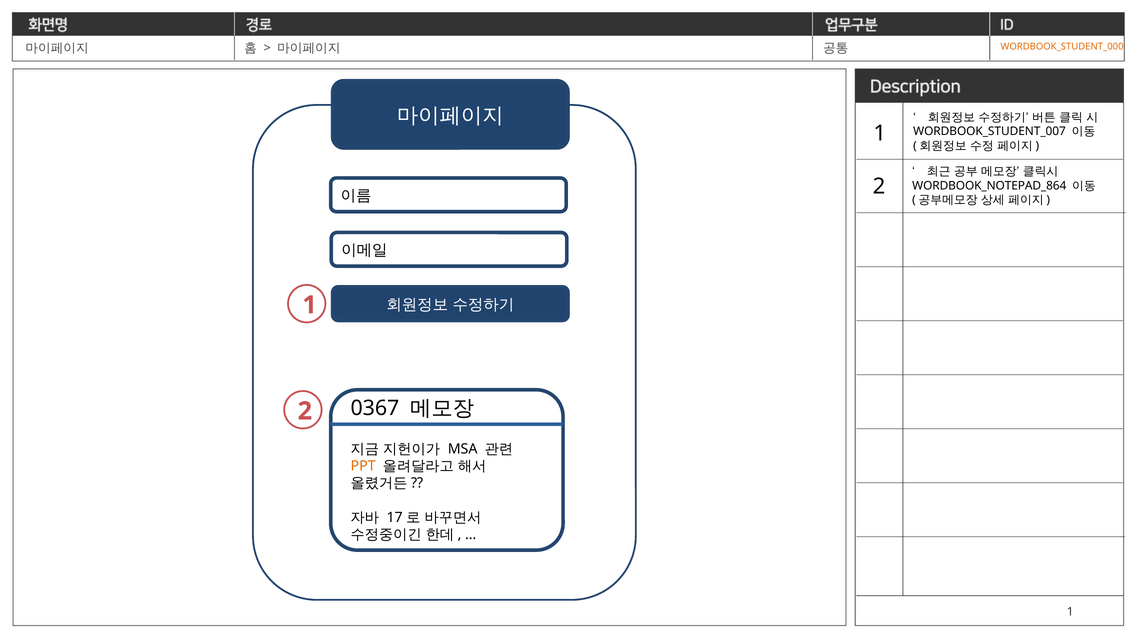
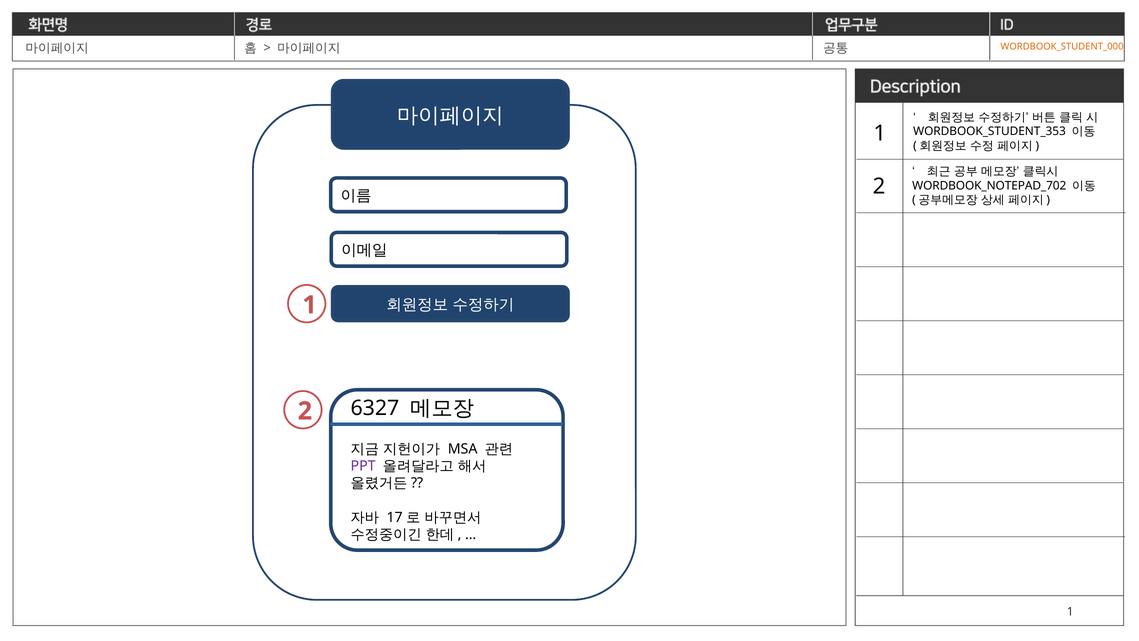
WORDBOOK_STUDENT_007: WORDBOOK_STUDENT_007 -> WORDBOOK_STUDENT_353 (990, 131)
WORDBOOK_NOTEPAD_864: WORDBOOK_NOTEPAD_864 -> WORDBOOK_NOTEPAD_702 (989, 186)
0367: 0367 -> 6327 (375, 408)
PPT colour: orange -> purple (363, 466)
